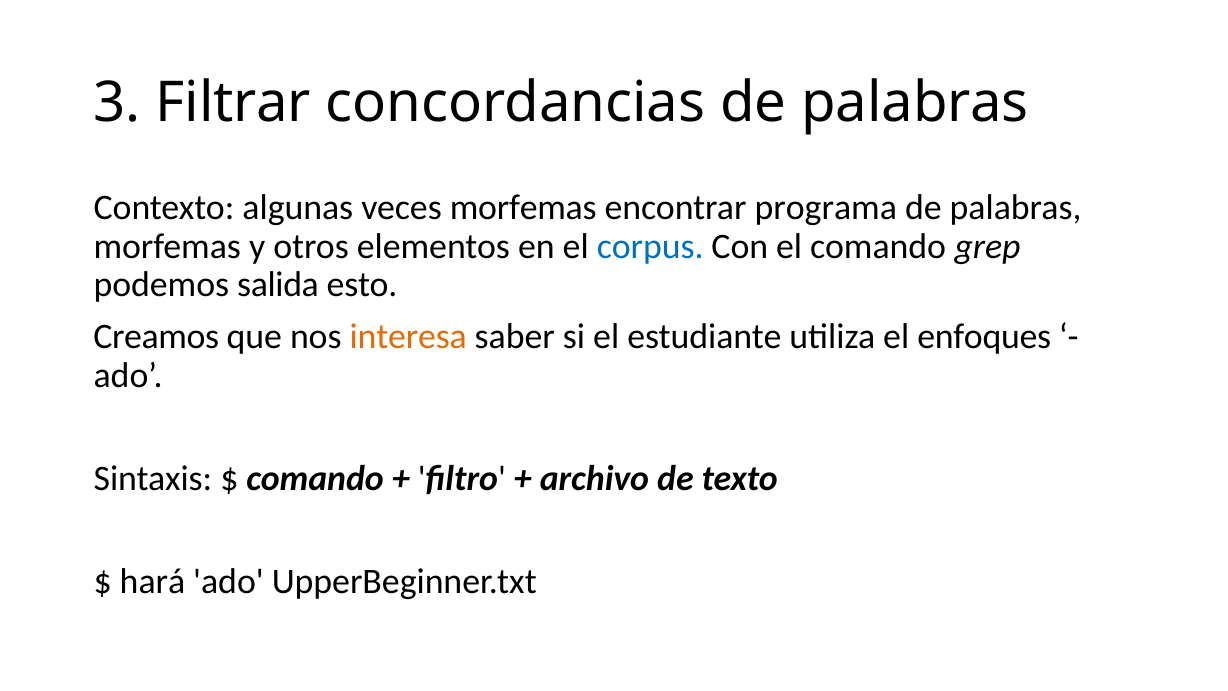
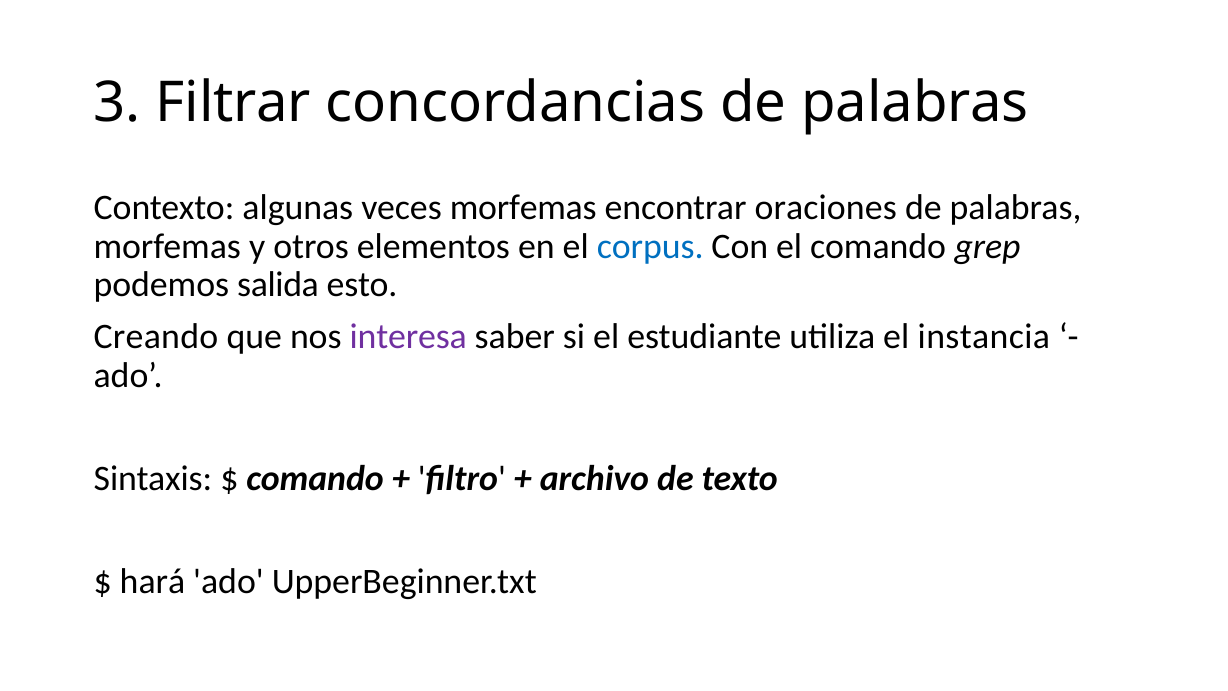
programa: programa -> oraciones (826, 208)
Creamos: Creamos -> Creando (156, 336)
interesa colour: orange -> purple (408, 336)
enfoques: enfoques -> instancia (984, 336)
